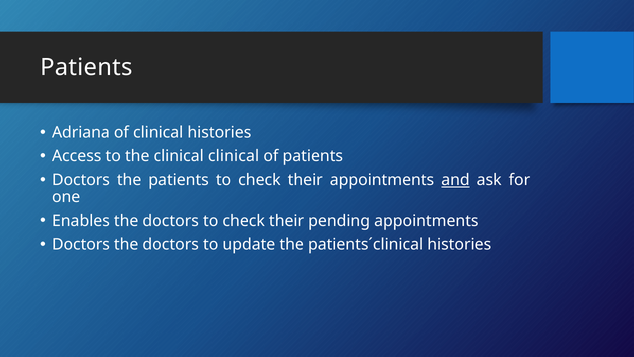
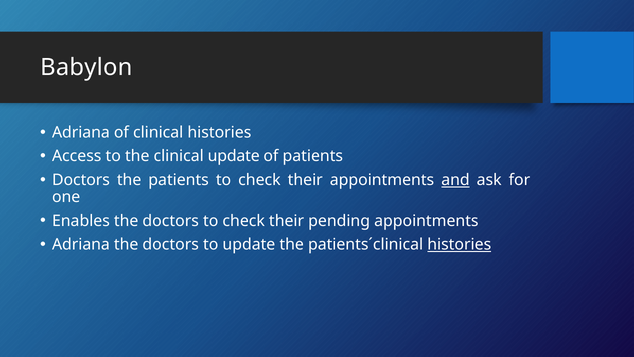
Patients: Patients -> Babylon (86, 67)
clinical clinical: clinical -> update (234, 156)
Doctors: Doctors -> Adriana (81, 244)
histories underline: none -> present (459, 244)
